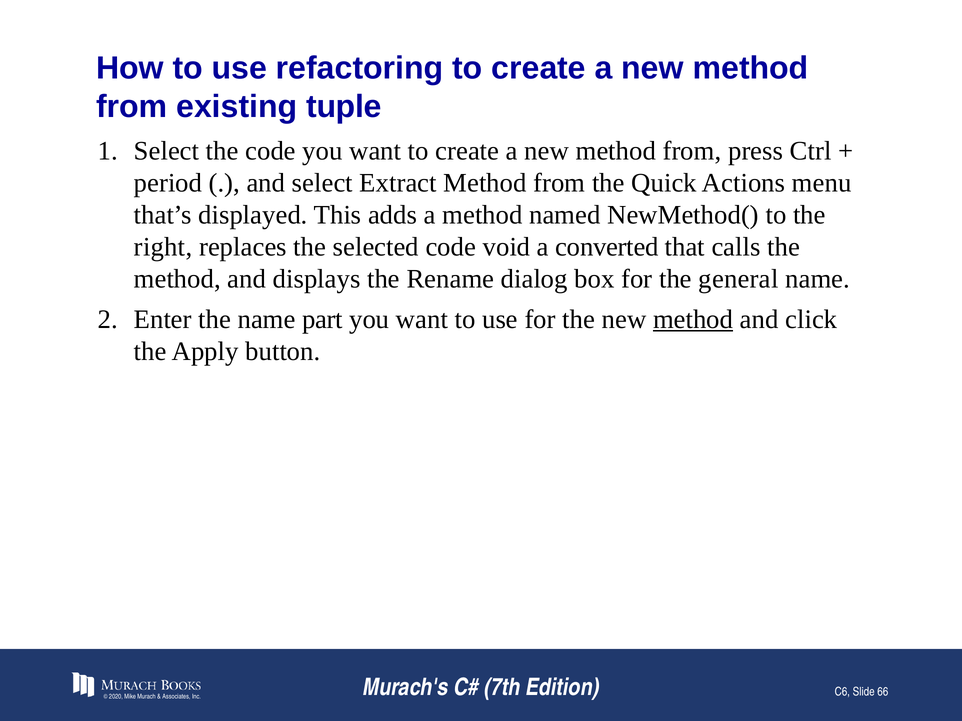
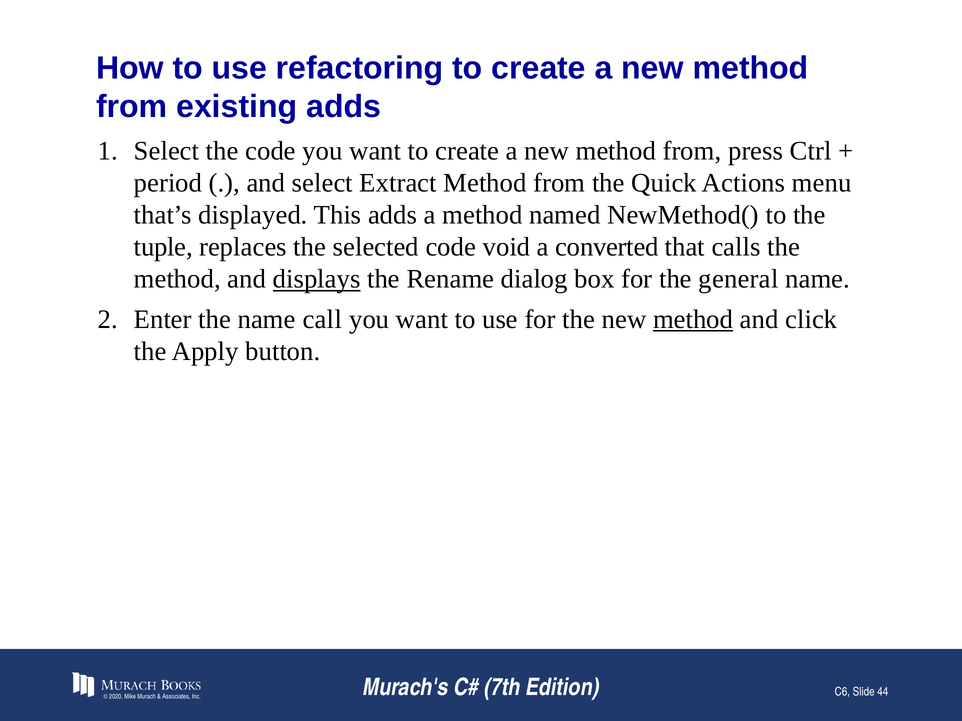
existing tuple: tuple -> adds (344, 107)
right: right -> tuple (163, 247)
displays underline: none -> present (317, 279)
part: part -> call (322, 319)
66: 66 -> 44 (883, 692)
